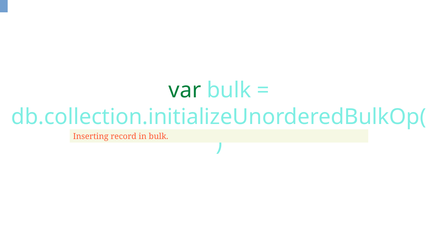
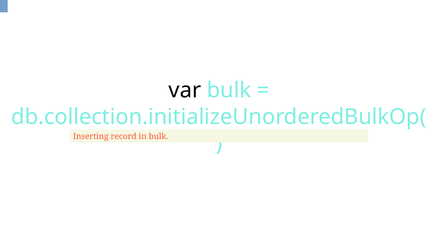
var colour: green -> black (185, 90)
